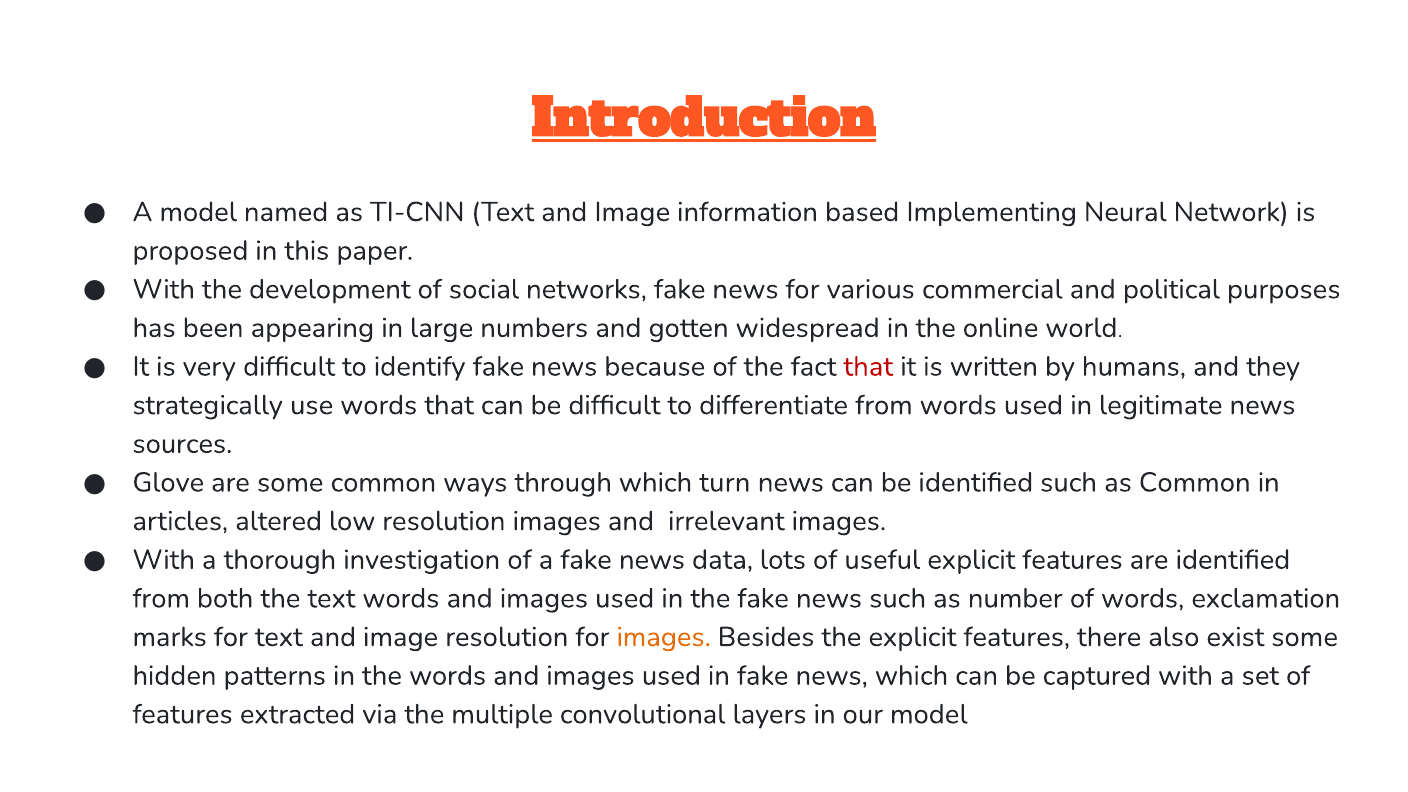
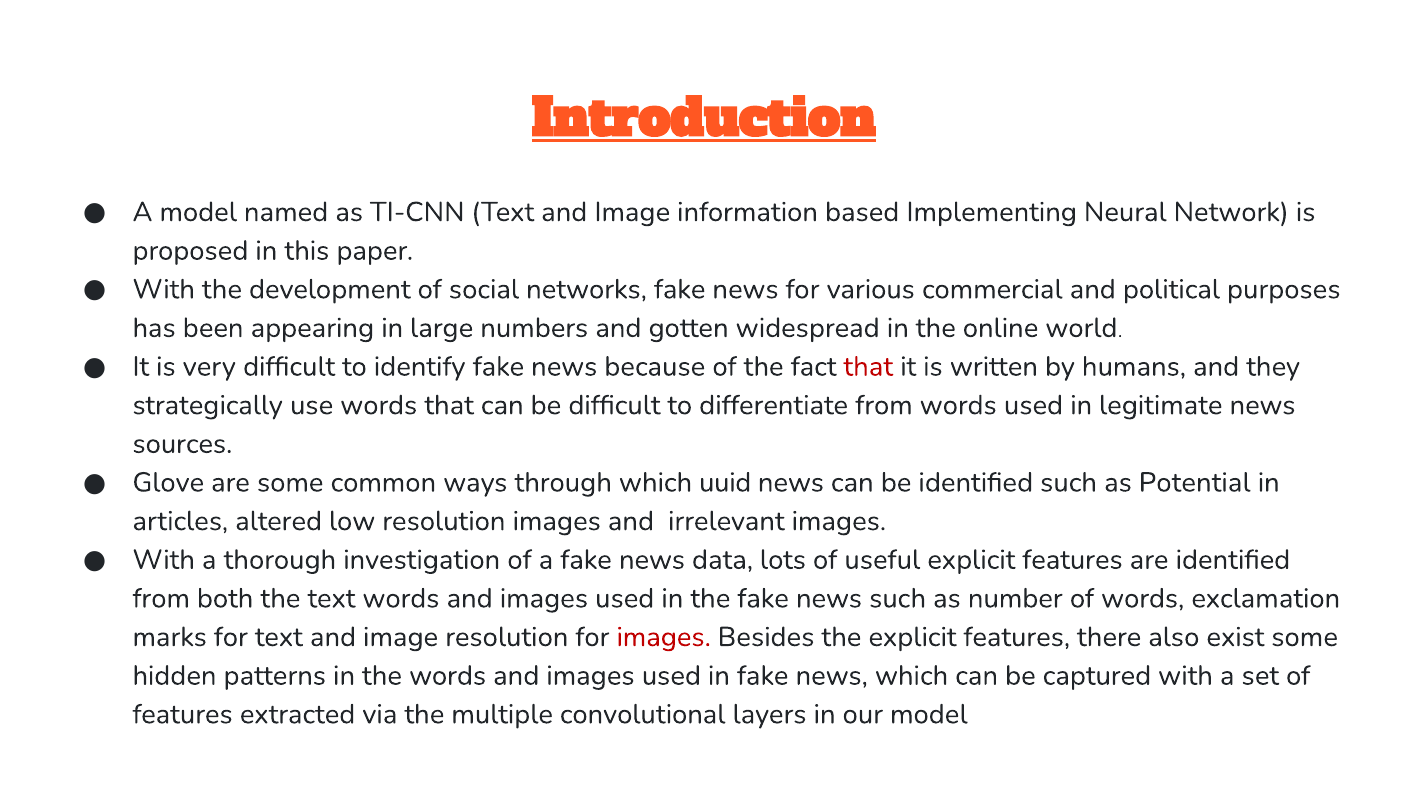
turn: turn -> uuid (725, 482)
as Common: Common -> Potential (1195, 482)
images colour: orange -> red (664, 637)
